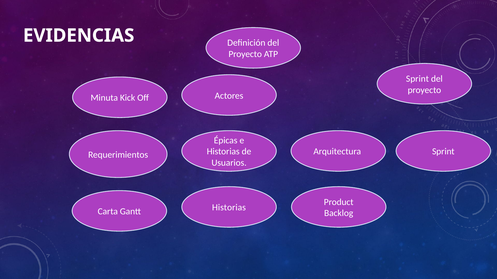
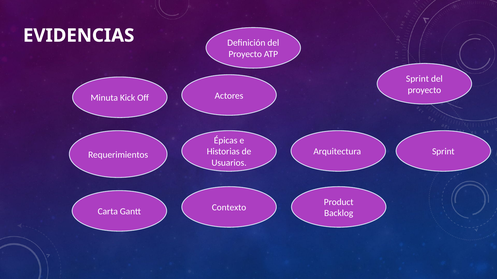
Historias: Historias -> Contexto (229, 208)
